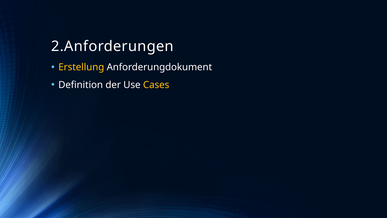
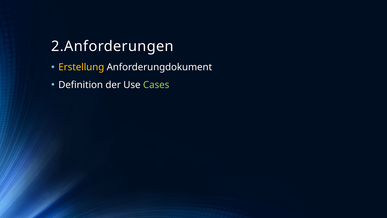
Cases colour: yellow -> light green (156, 85)
